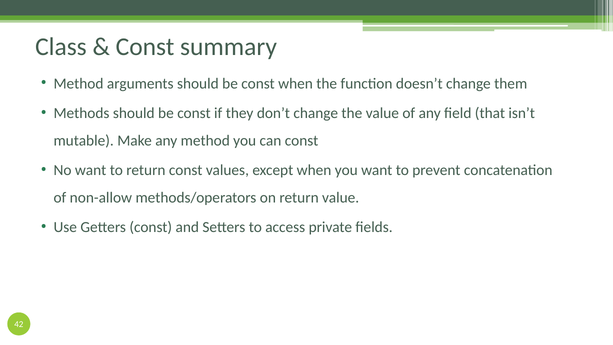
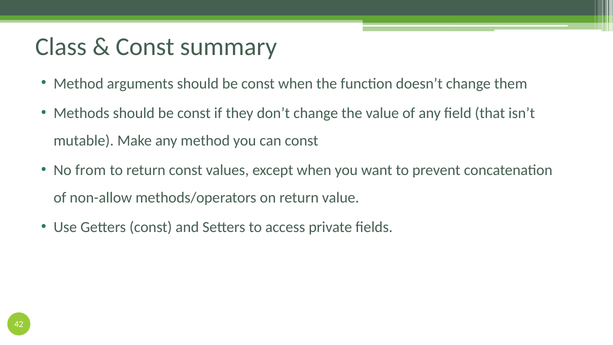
No want: want -> from (91, 170)
